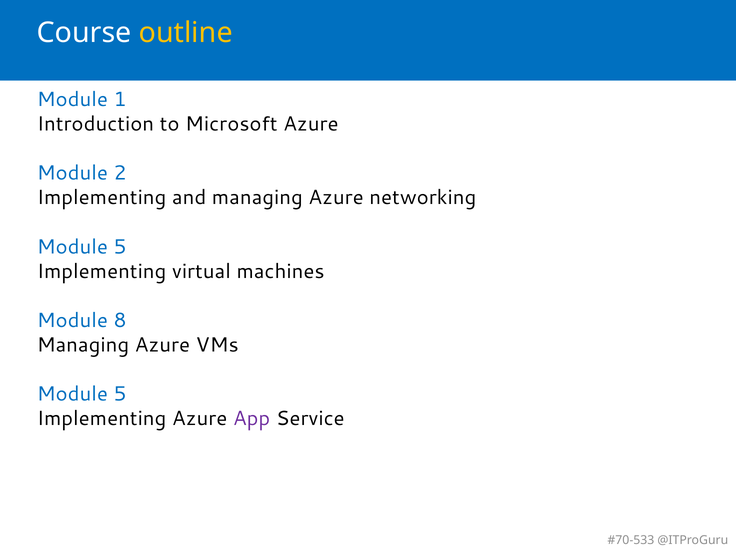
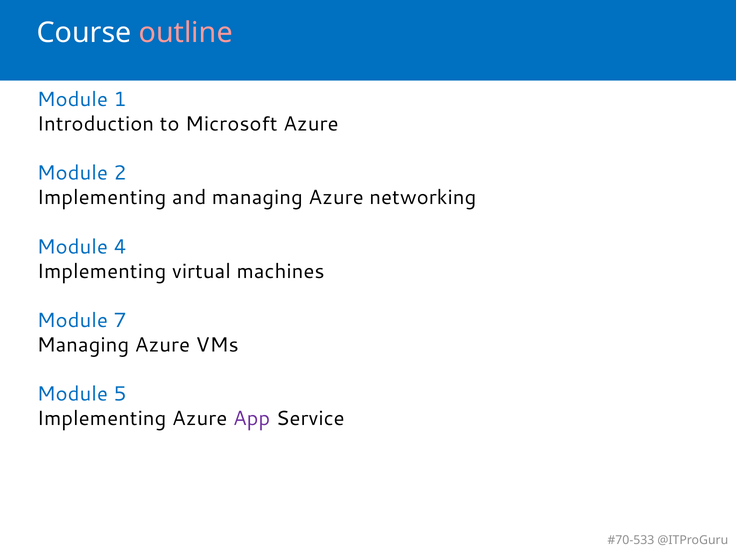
outline colour: yellow -> pink (186, 33)
5: 5 -> 4 (120, 247)
8: 8 -> 7 (120, 320)
